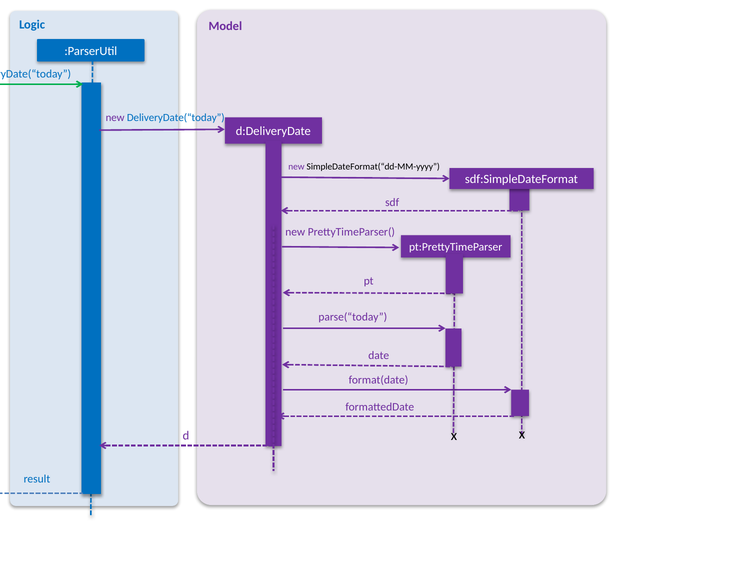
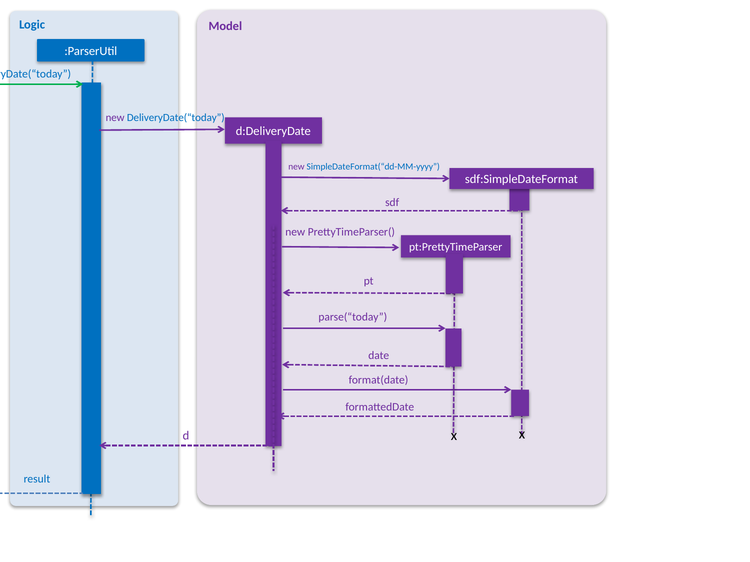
SimpleDateFormat(“dd-MM-yyyy colour: black -> blue (373, 167)
